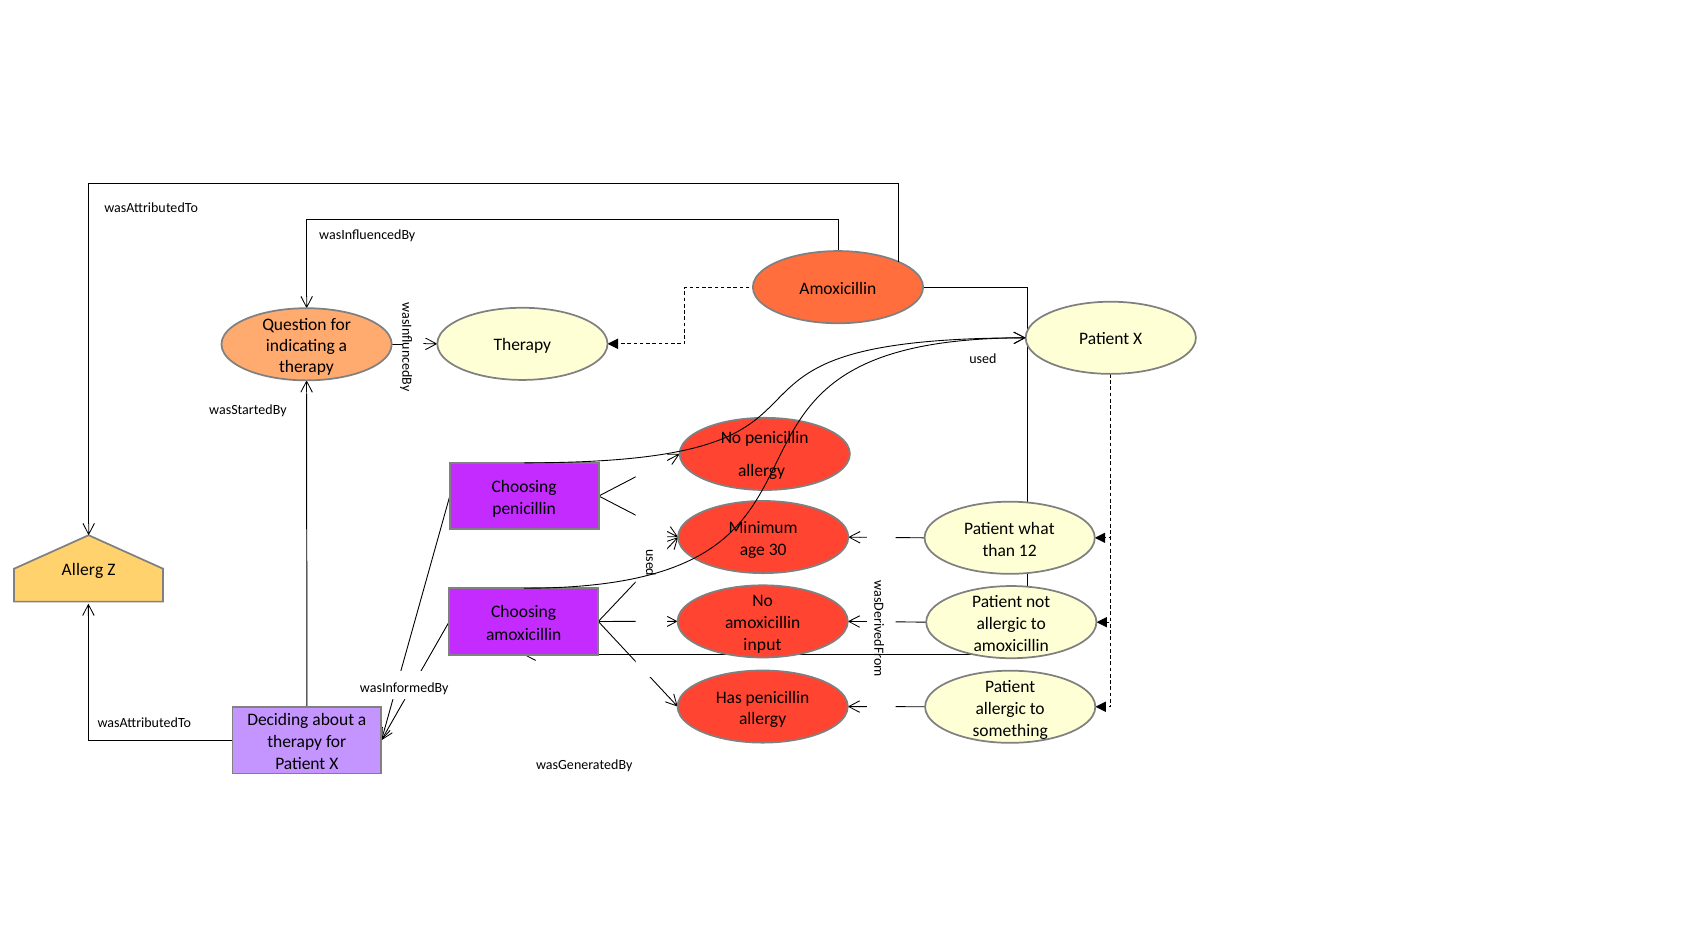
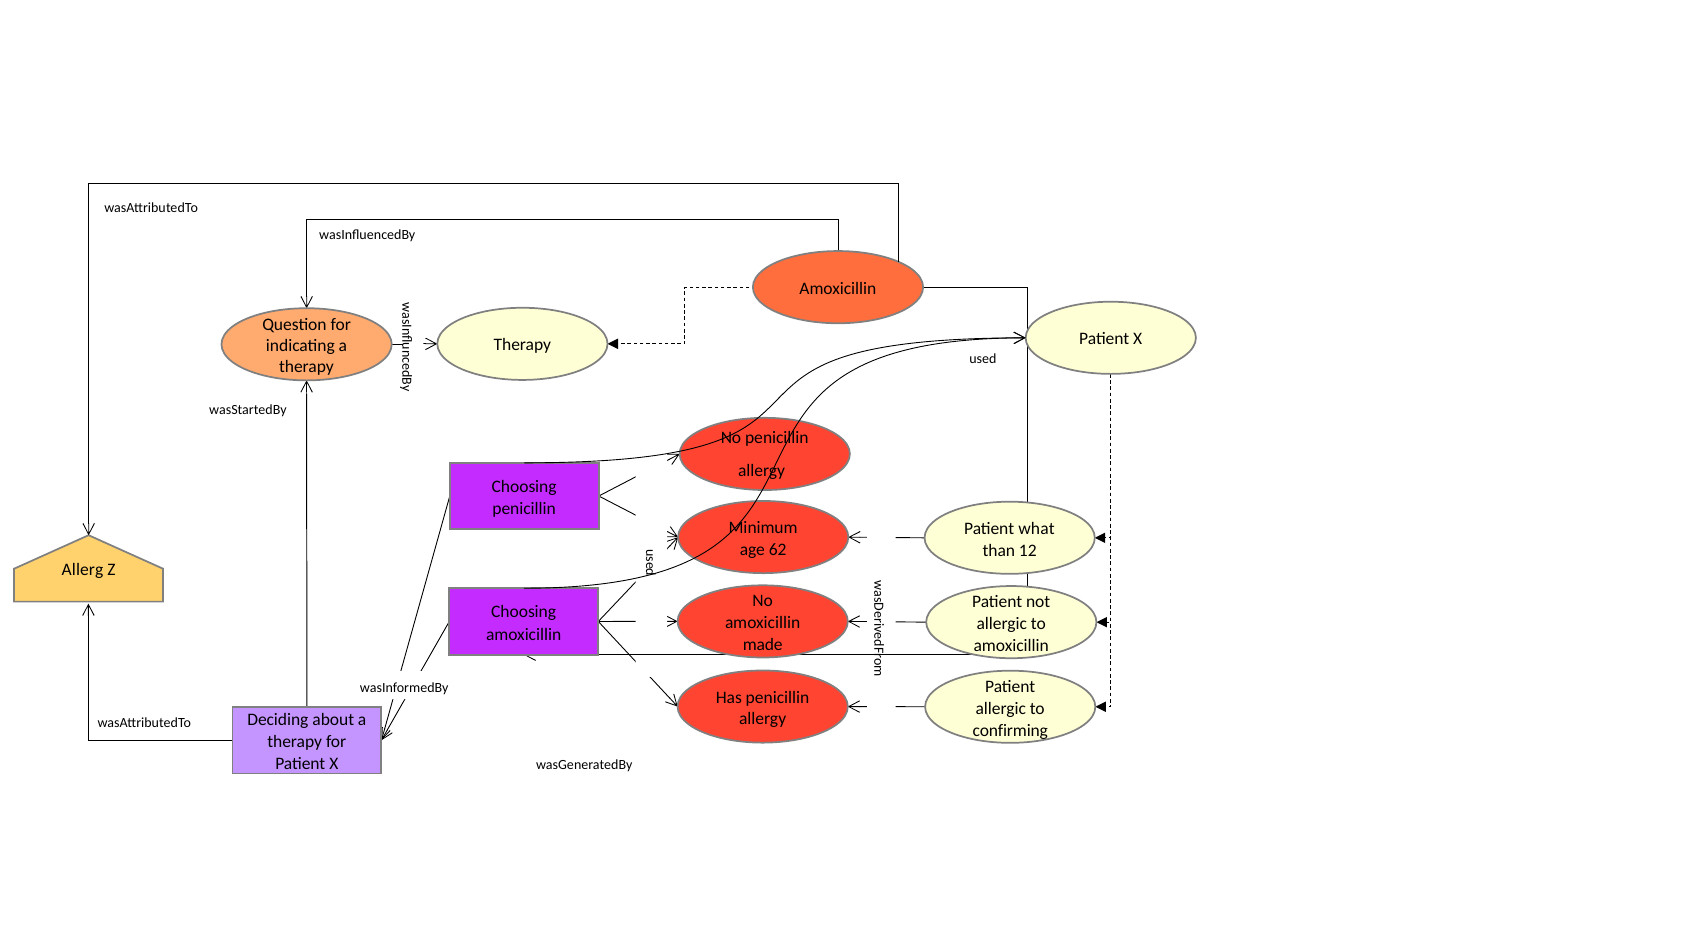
30: 30 -> 62 (778, 550)
input: input -> made (763, 646)
something: something -> confirming (1010, 731)
